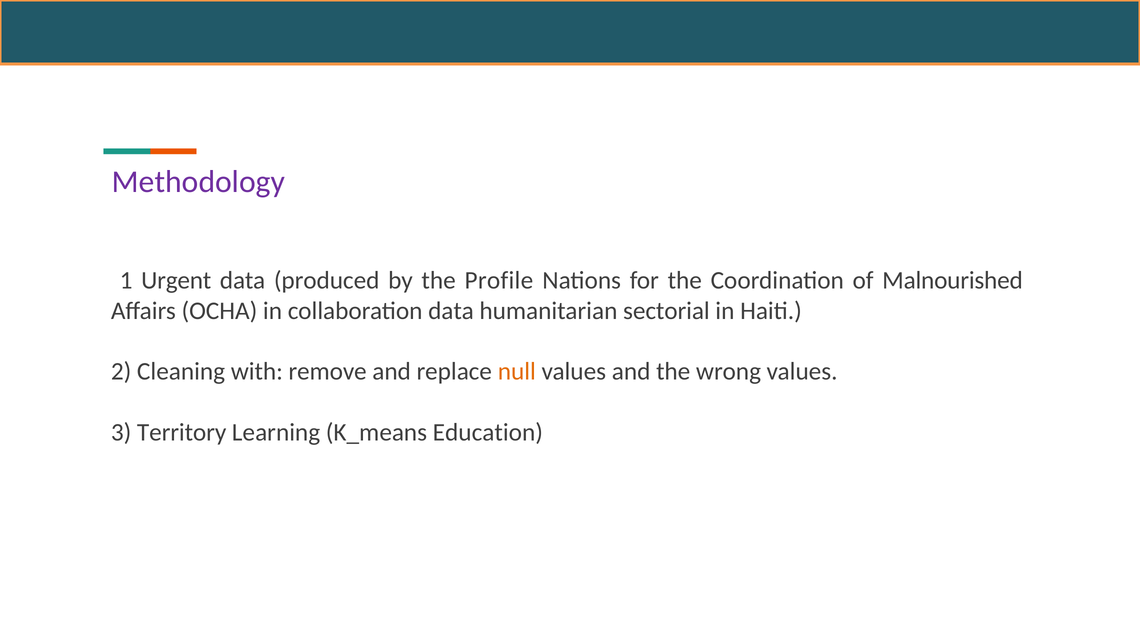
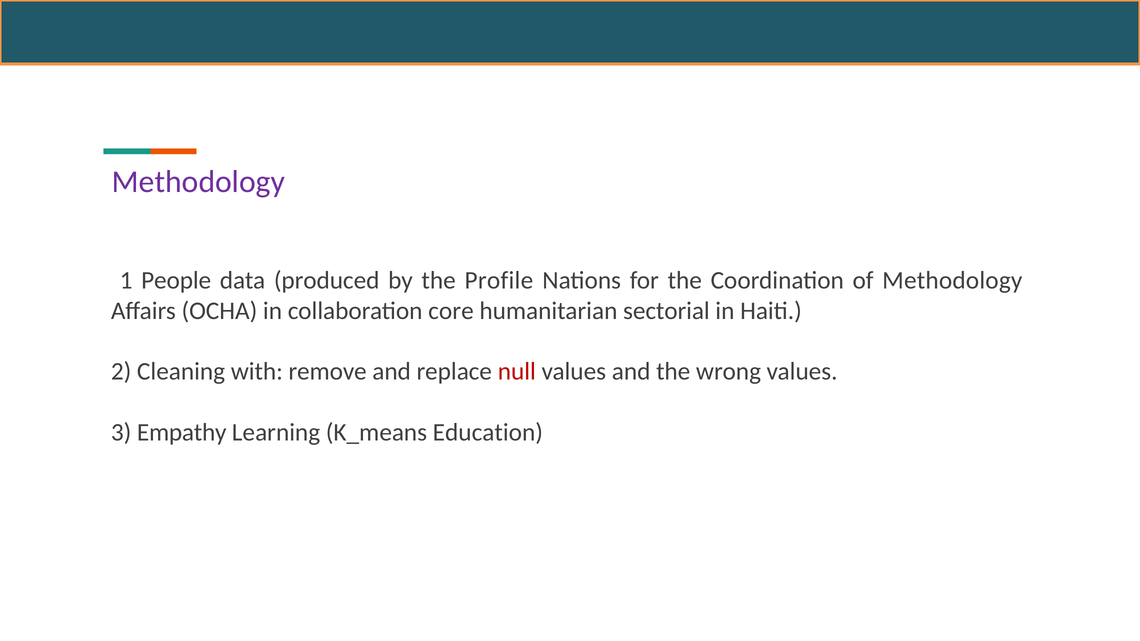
Urgent: Urgent -> People (176, 281)
of Malnourished: Malnourished -> Methodology (952, 281)
collaboration data: data -> core (451, 311)
null colour: orange -> red (517, 372)
Territory: Territory -> Empathy (182, 433)
